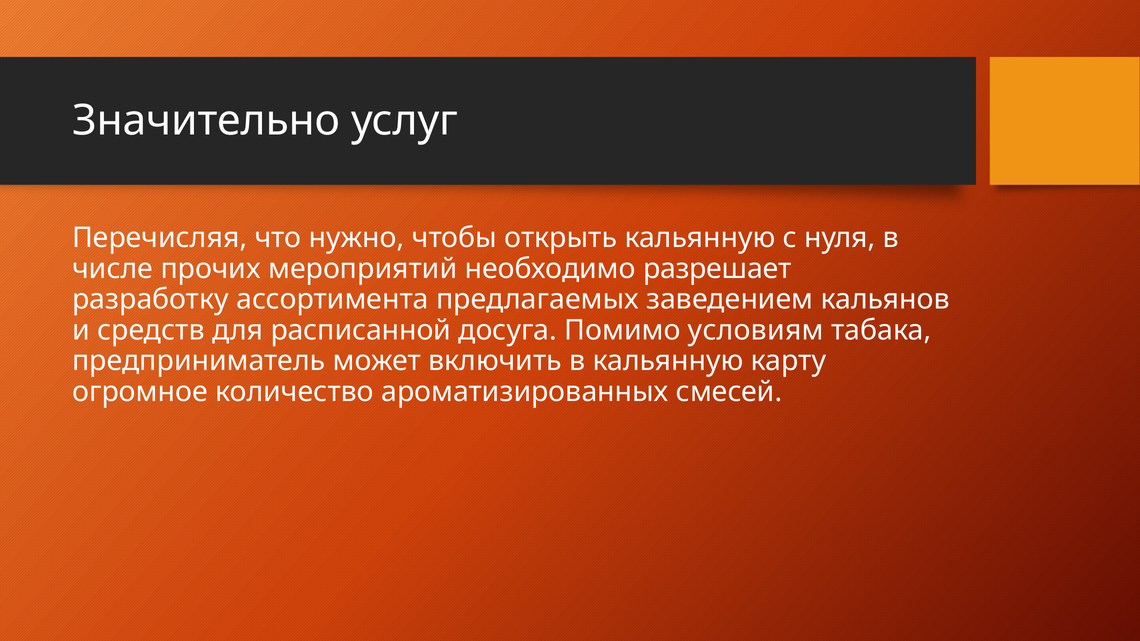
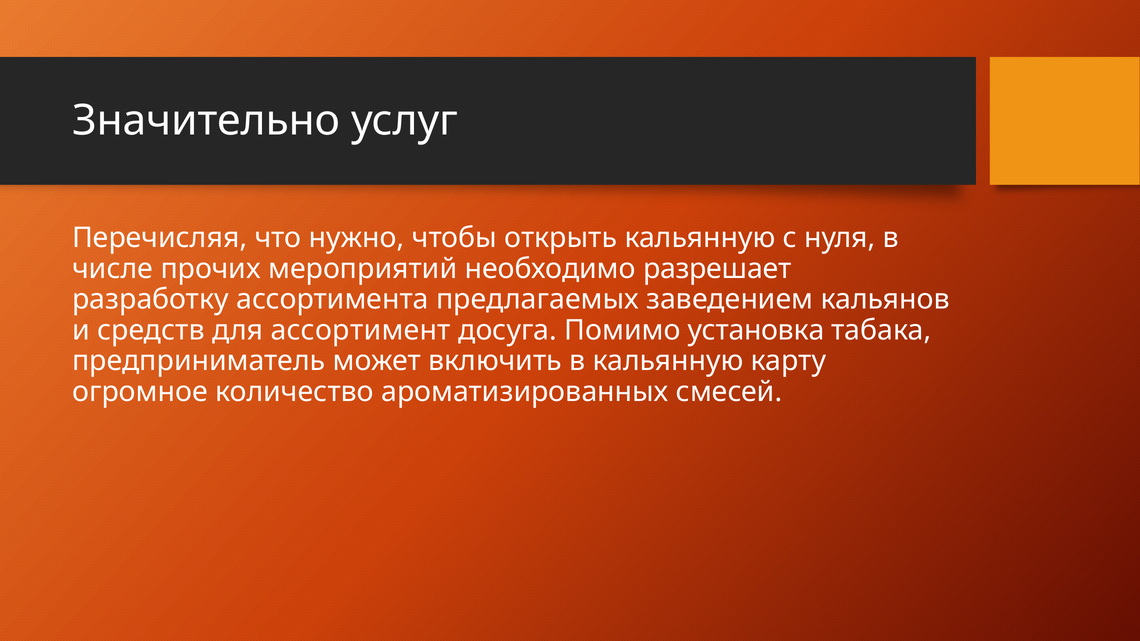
расписанной: расписанной -> ассортимент (361, 330)
условиям: условиям -> установка (756, 330)
